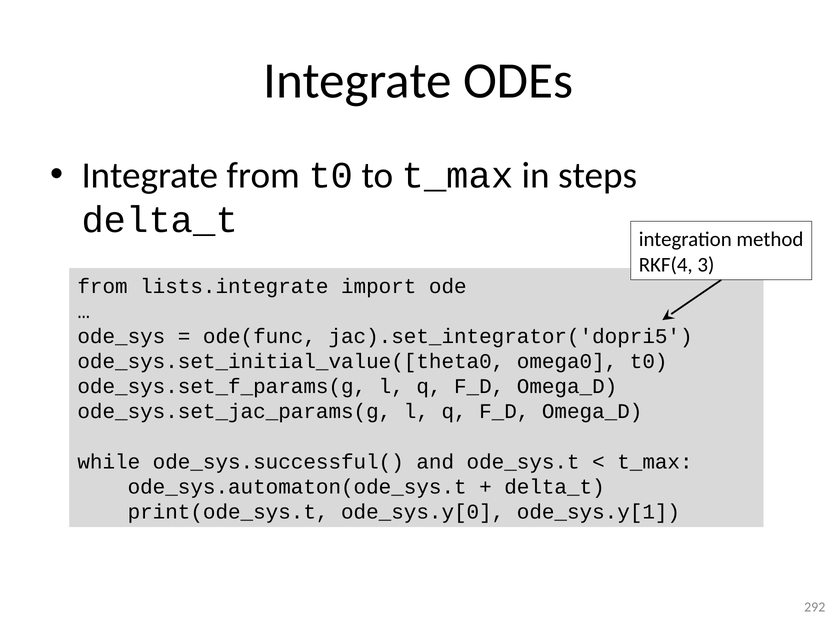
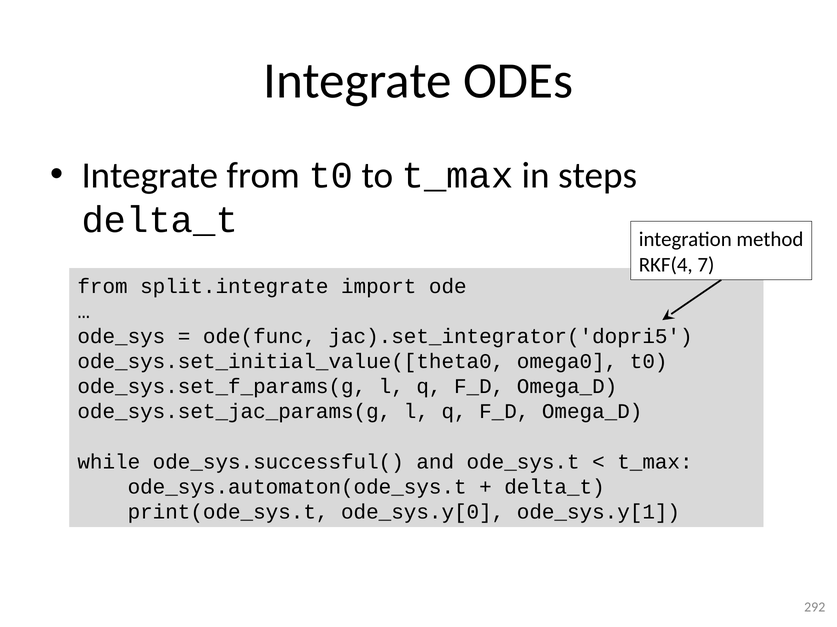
3: 3 -> 7 (706, 265)
lists.integrate: lists.integrate -> split.integrate (234, 286)
